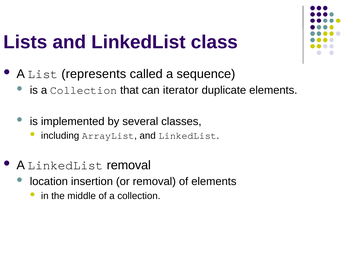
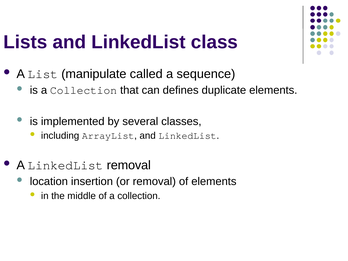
represents: represents -> manipulate (94, 74)
iterator: iterator -> defines (181, 90)
